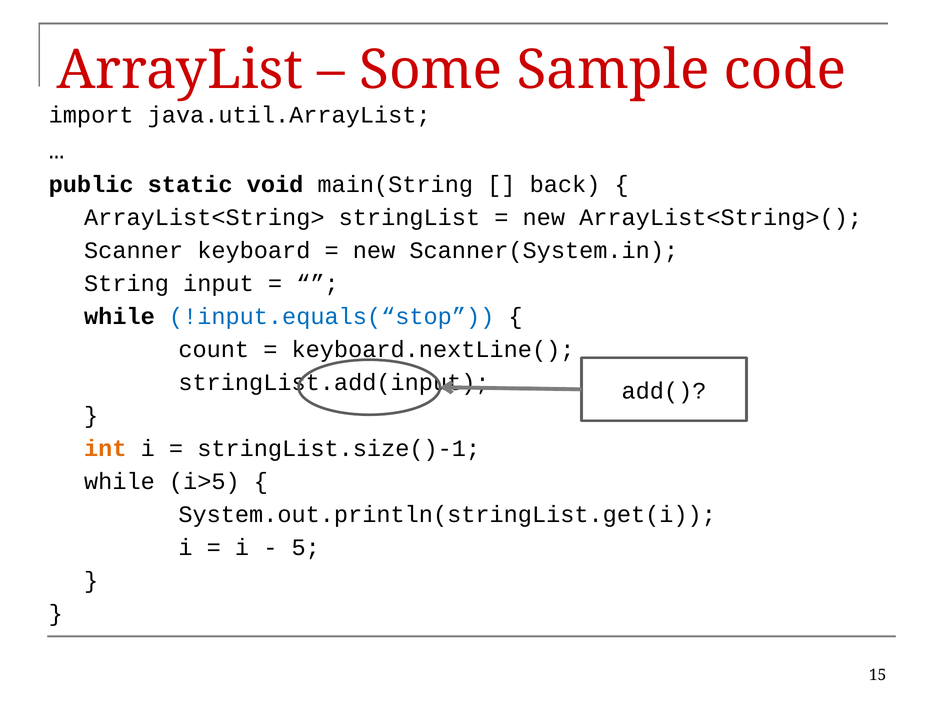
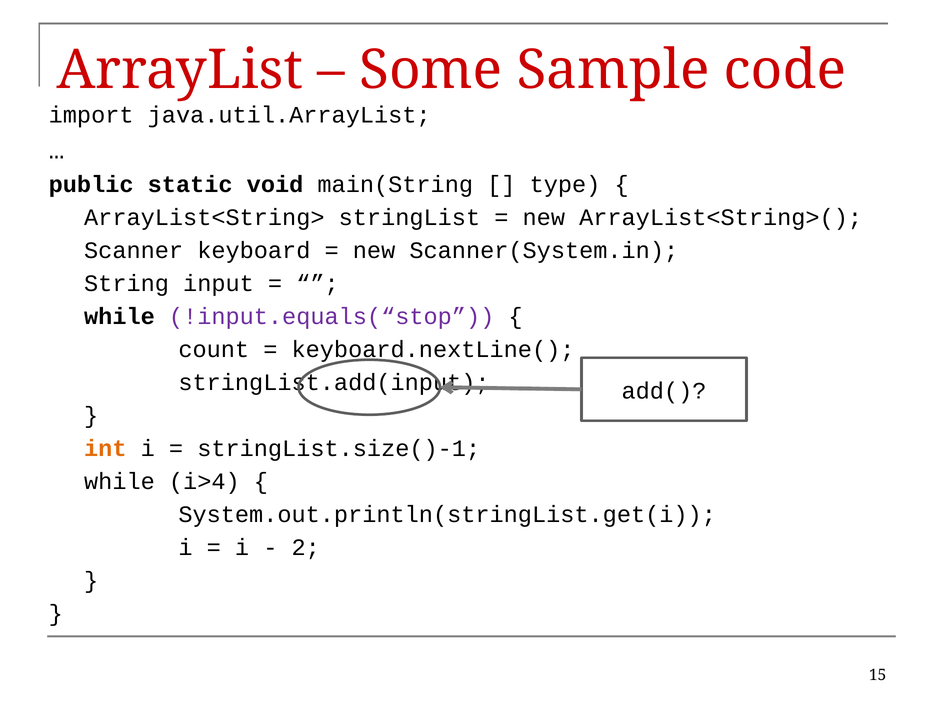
back: back -> type (565, 184)
!input.equals(“stop colour: blue -> purple (332, 317)
i>5: i>5 -> i>4 (204, 482)
5: 5 -> 2 (306, 548)
